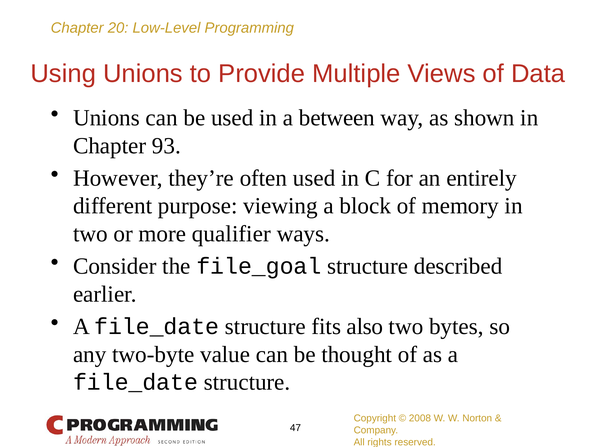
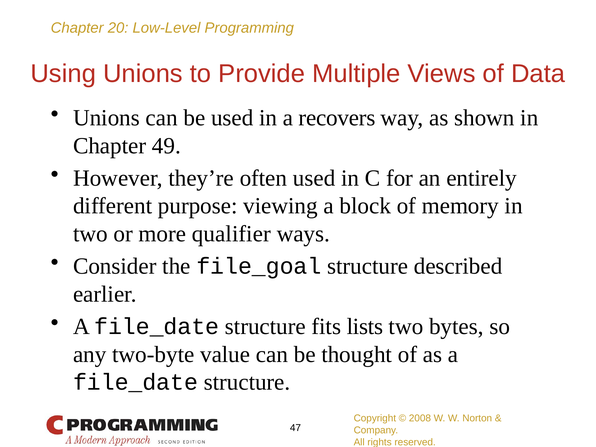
between: between -> recovers (337, 118)
93: 93 -> 49 (166, 146)
also: also -> lists (365, 327)
